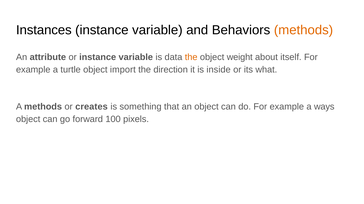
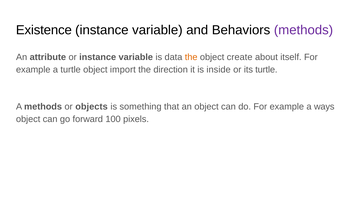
Instances: Instances -> Existence (44, 30)
methods colour: orange -> purple (304, 30)
weight: weight -> create (240, 57)
its what: what -> turtle (266, 70)
creates: creates -> objects (92, 107)
